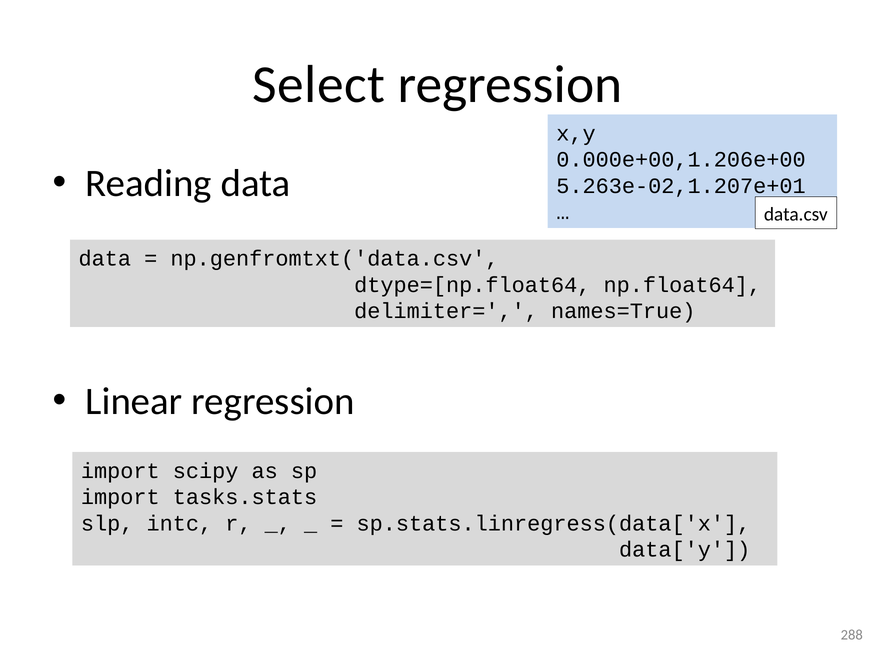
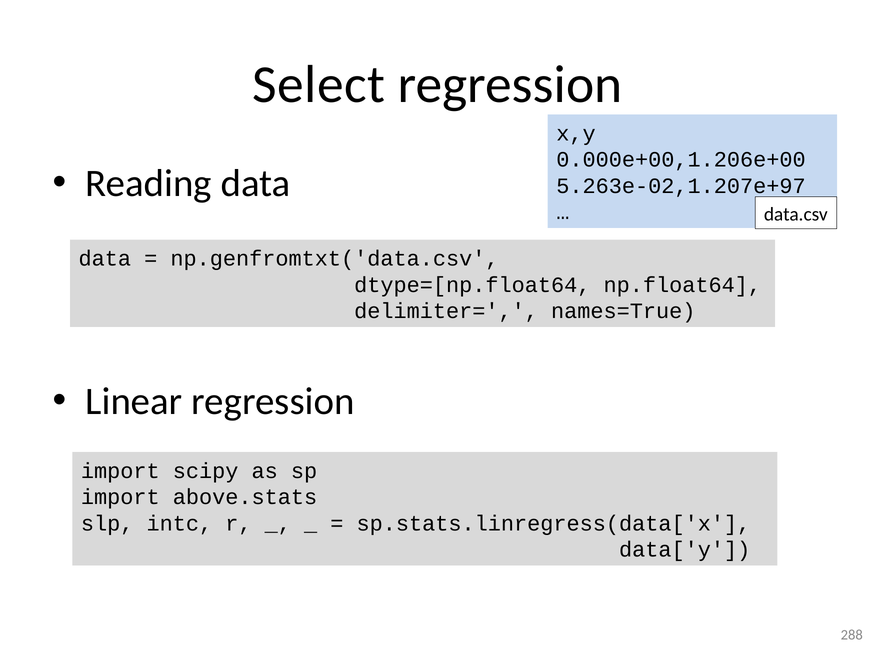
5.263e-02,1.207e+01: 5.263e-02,1.207e+01 -> 5.263e-02,1.207e+97 (681, 186)
tasks.stats: tasks.stats -> above.stats (245, 497)
